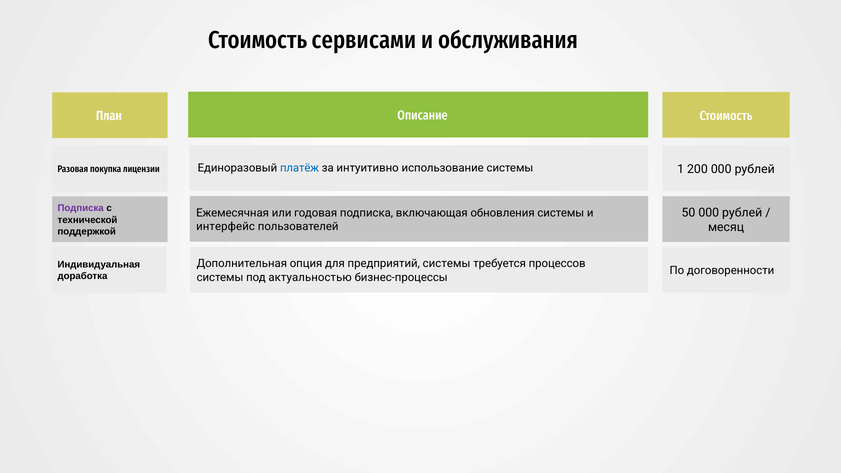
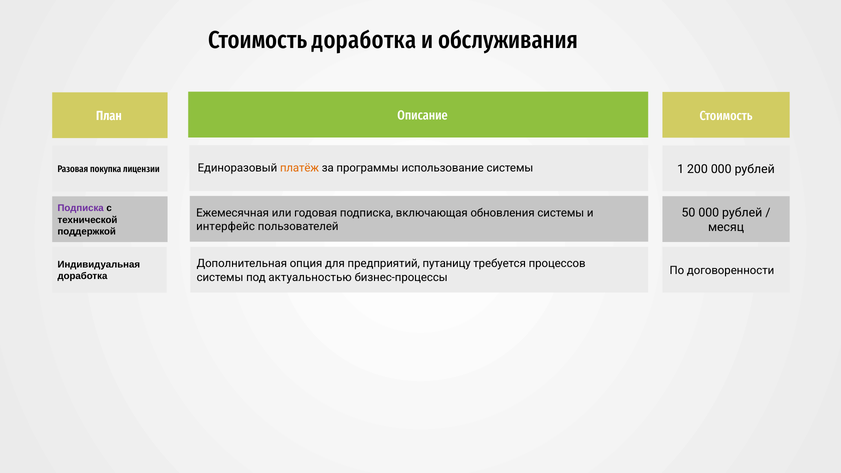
Стоимость сервисами: сервисами -> доработка (364, 40)
платёж colour: blue -> orange (300, 168)
интуитивно: интуитивно -> программы (368, 168)
предприятий системы: системы -> путаницу (447, 264)
